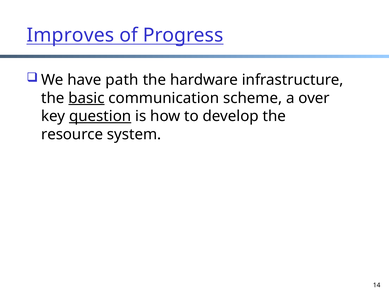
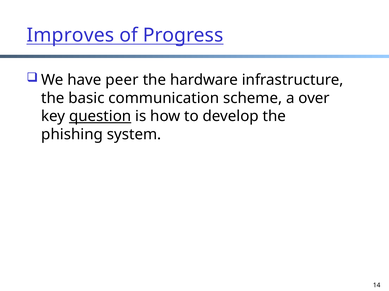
path: path -> peer (122, 80)
basic underline: present -> none (86, 98)
resource: resource -> phishing (72, 135)
